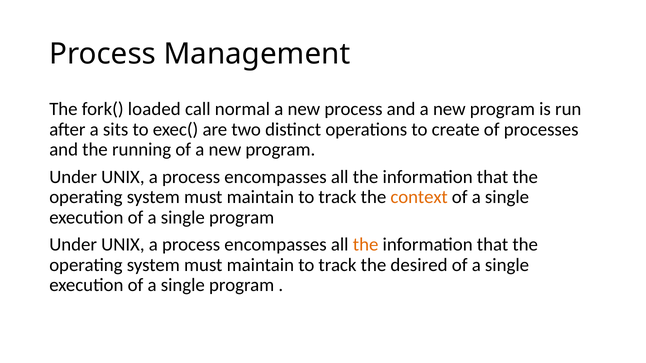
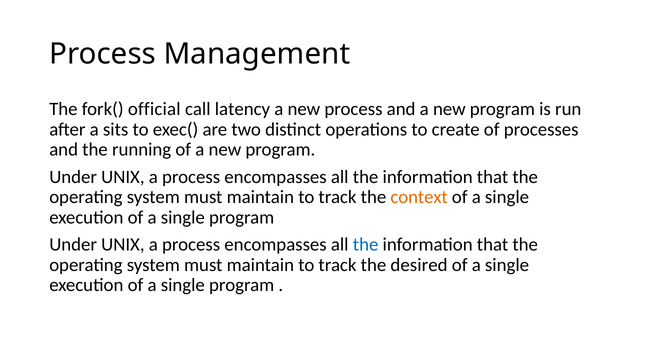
loaded: loaded -> official (154, 109)
normal: normal -> latency (242, 109)
the colour: orange -> blue (366, 245)
